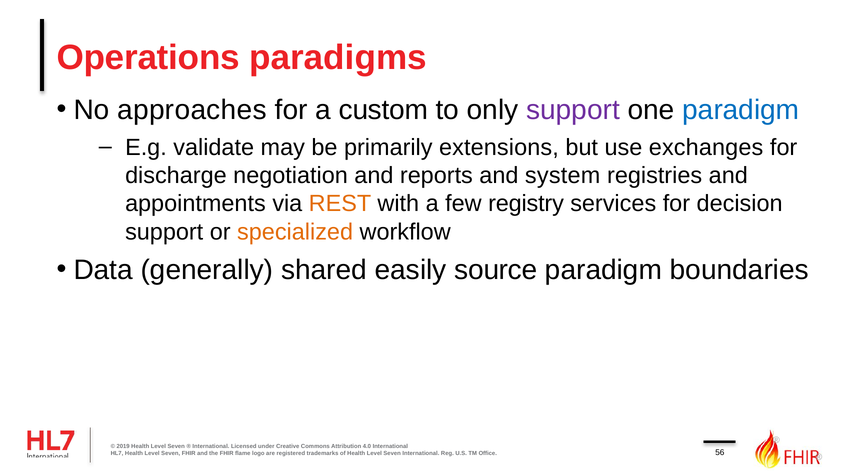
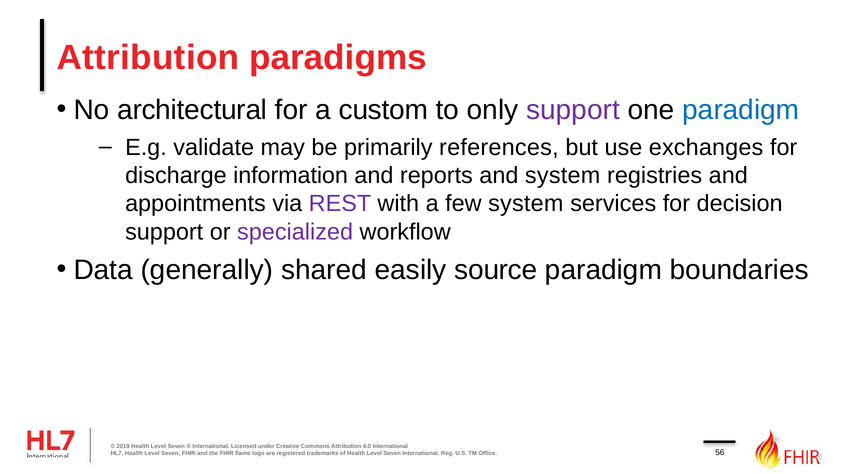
Operations: Operations -> Attribution (148, 57)
approaches: approaches -> architectural (192, 110)
extensions: extensions -> references (499, 148)
negotiation: negotiation -> information (291, 176)
REST colour: orange -> purple (340, 204)
few registry: registry -> system (526, 204)
specialized colour: orange -> purple (295, 232)
